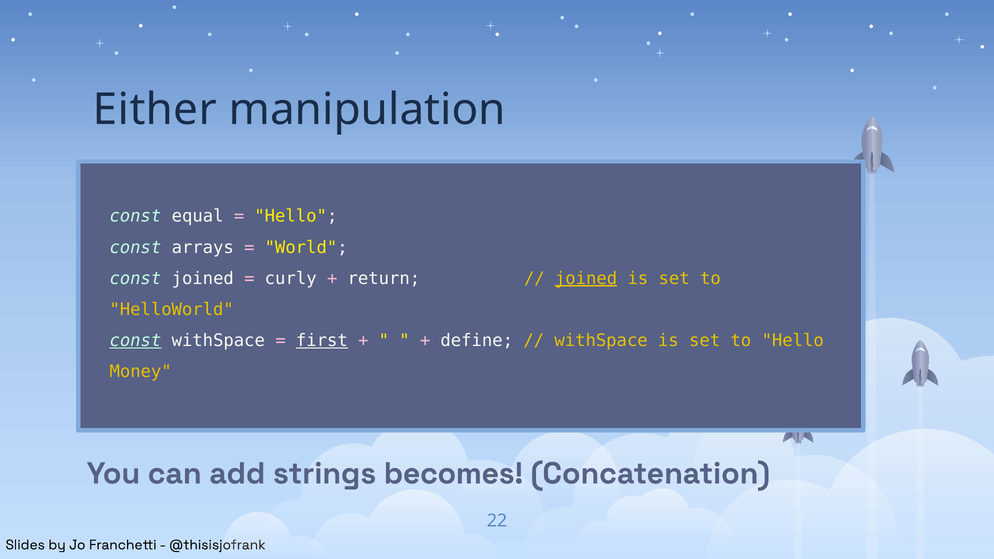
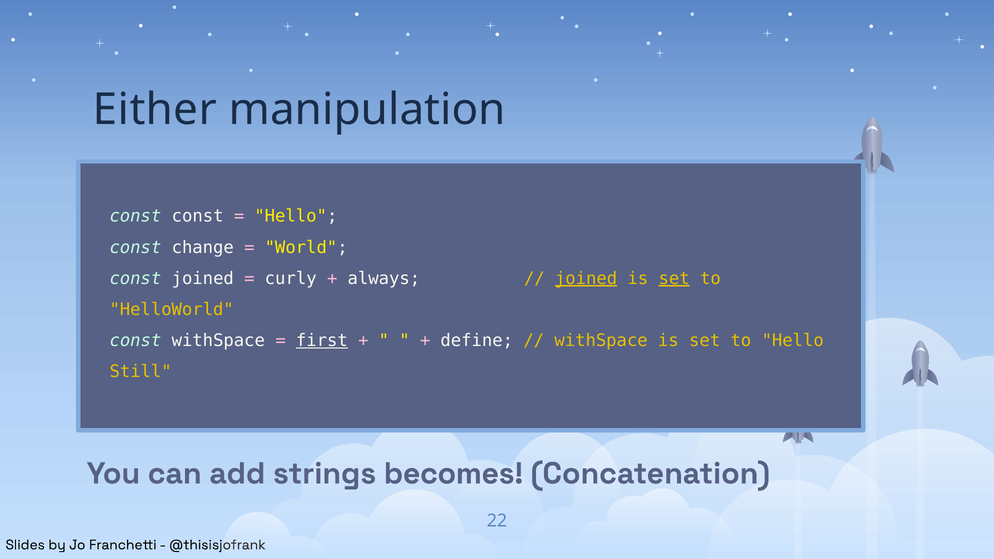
const equal: equal -> const (198, 216)
arrays: arrays -> change (203, 247)
return: return -> always (384, 278)
set underline: none -> present (674, 278)
const underline: present -> none (135, 340)
Money: Money -> Still (141, 372)
